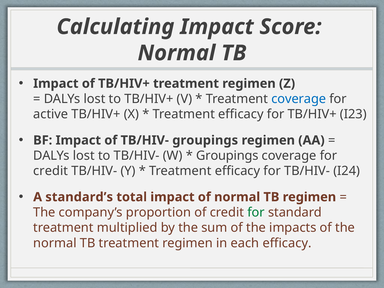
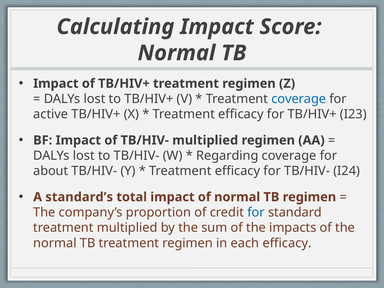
TB/HIV- groupings: groupings -> multiplied (205, 140)
Groupings: Groupings -> Regarding (227, 156)
credit: credit -> about (51, 171)
for colour: green -> blue (256, 212)
